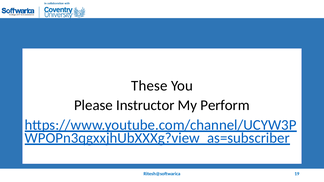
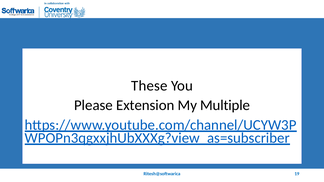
Instructor: Instructor -> Extension (145, 105)
Perform: Perform -> Multiple (225, 105)
